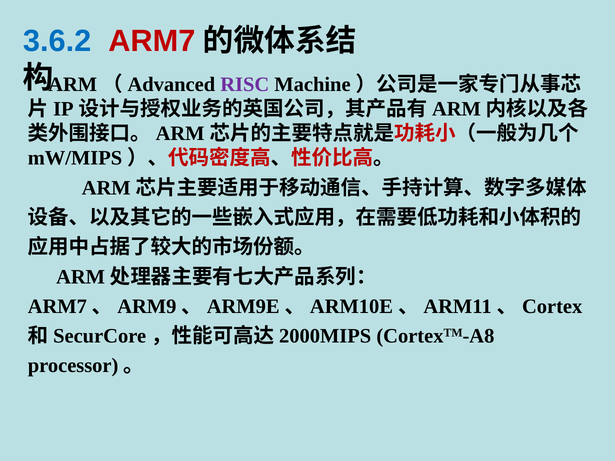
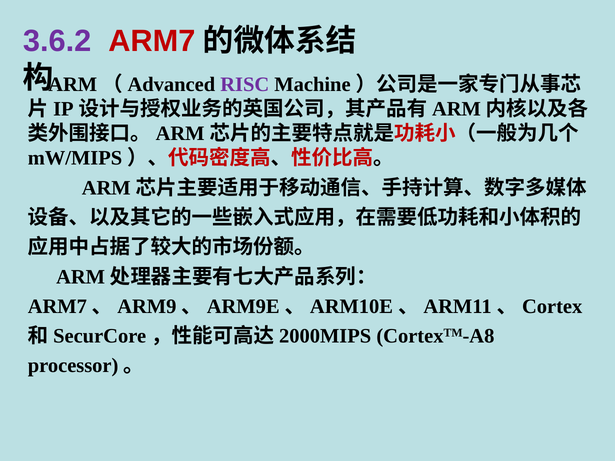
3.6.2 colour: blue -> purple (57, 41)
